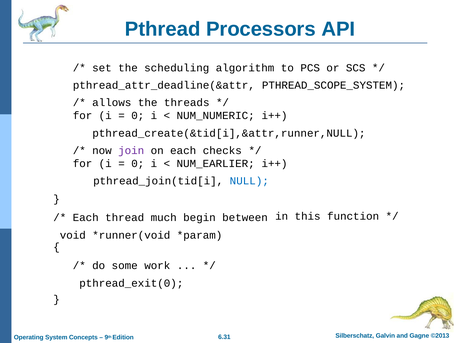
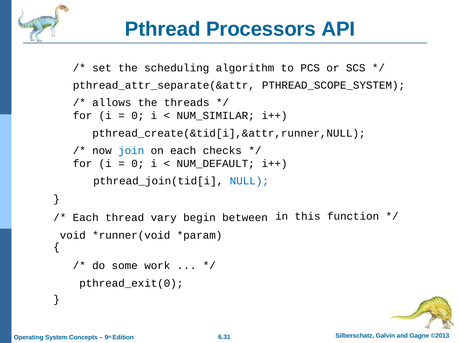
pthread_attr_deadline(&attr: pthread_attr_deadline(&attr -> pthread_attr_separate(&attr (164, 85)
NUM_NUMERIC: NUM_NUMERIC -> NUM_SIMILAR (216, 116)
join colour: purple -> blue (131, 151)
NUM_EARLIER: NUM_EARLIER -> NUM_DEFAULT (216, 164)
much: much -> vary (164, 218)
